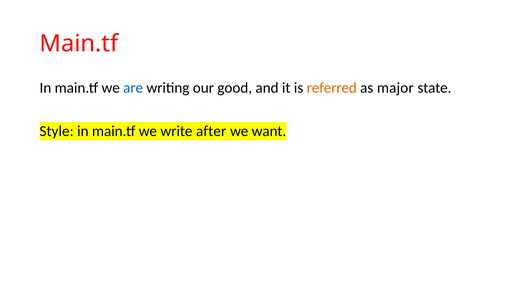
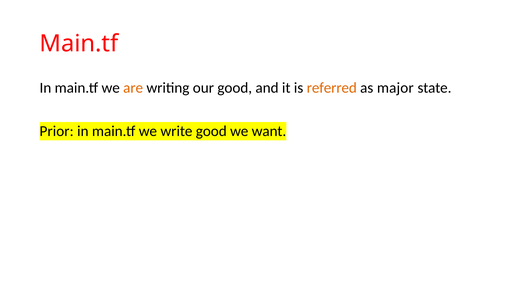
are colour: blue -> orange (133, 88)
Style: Style -> Prior (57, 131)
write after: after -> good (211, 131)
